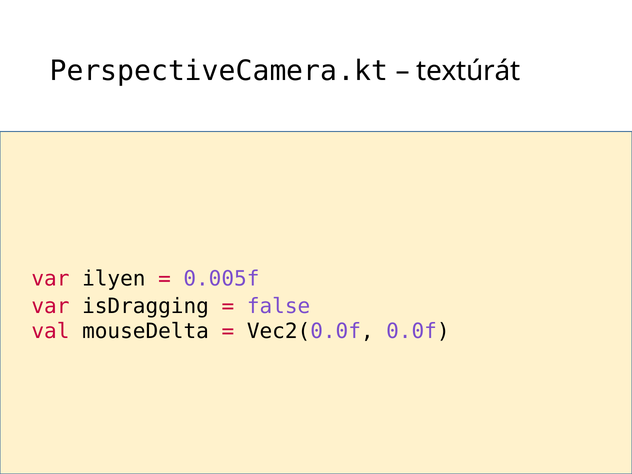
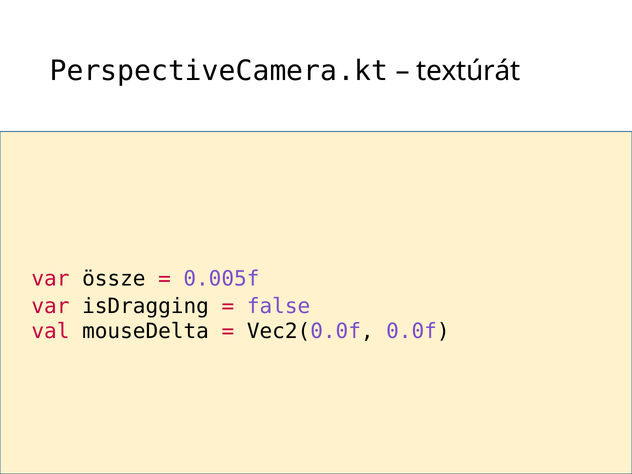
ilyen: ilyen -> össze (114, 279)
